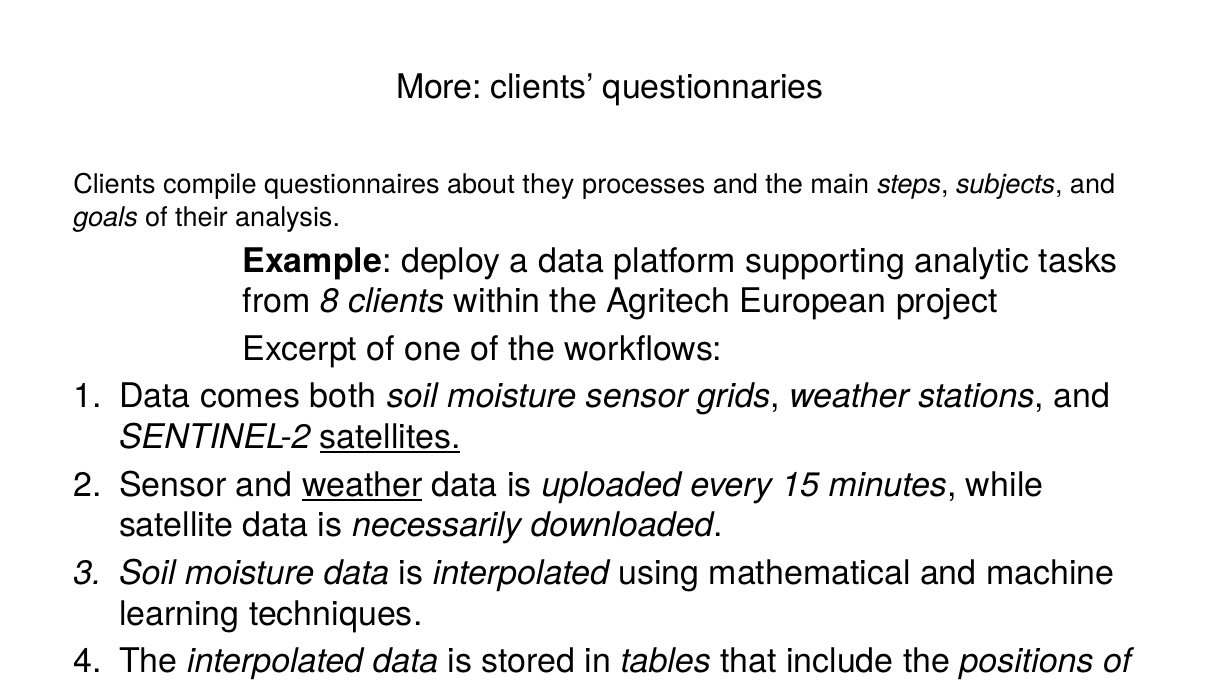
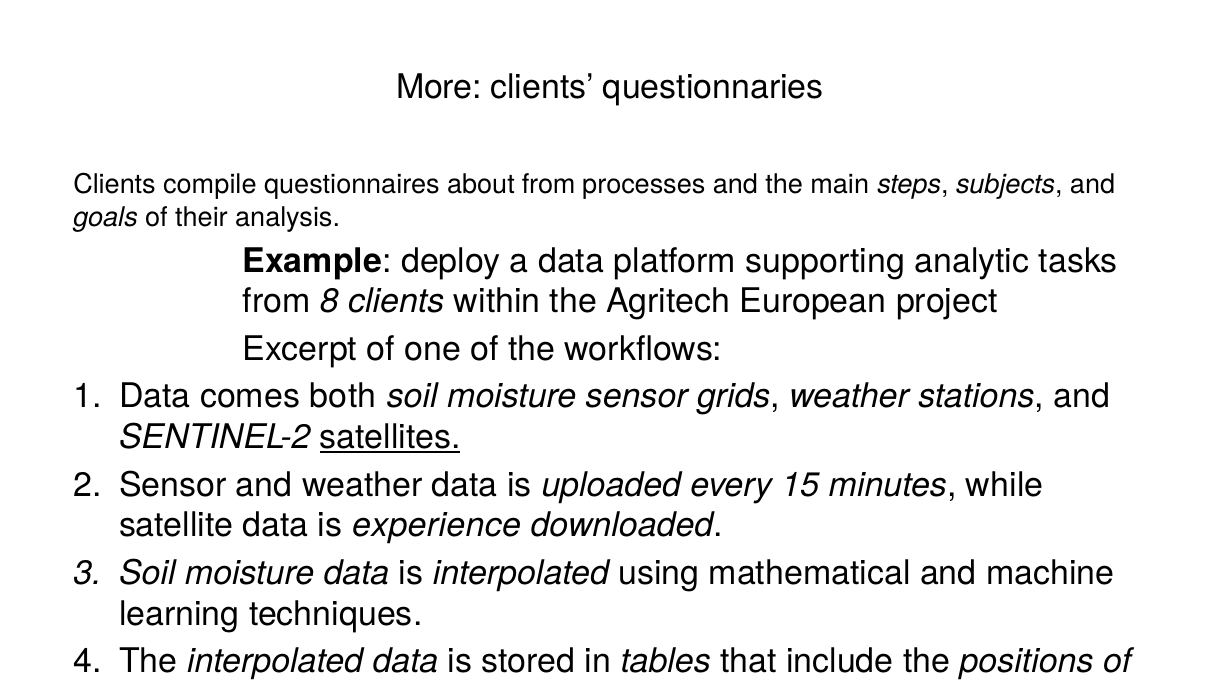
about they: they -> from (549, 185)
weather underline: present -> none (362, 485)
necessarily: necessarily -> experience (437, 526)
